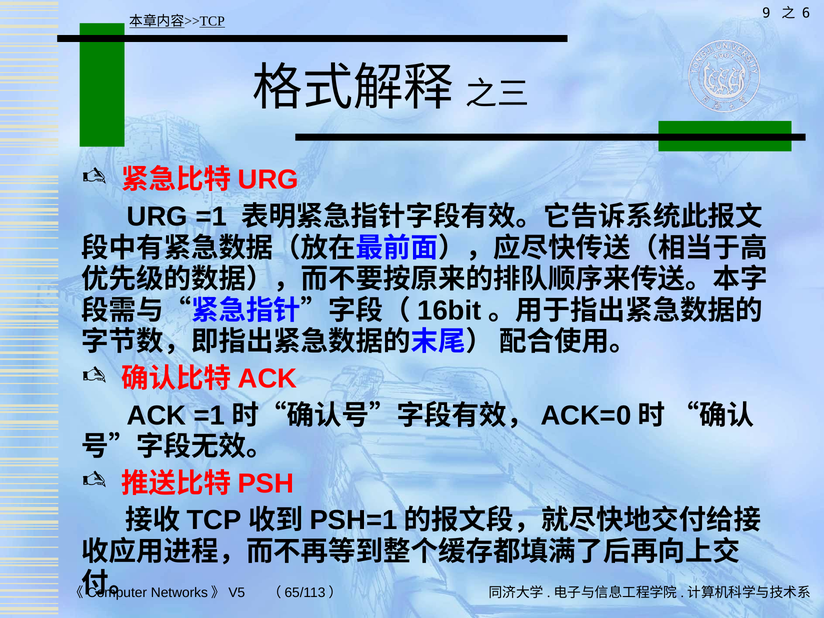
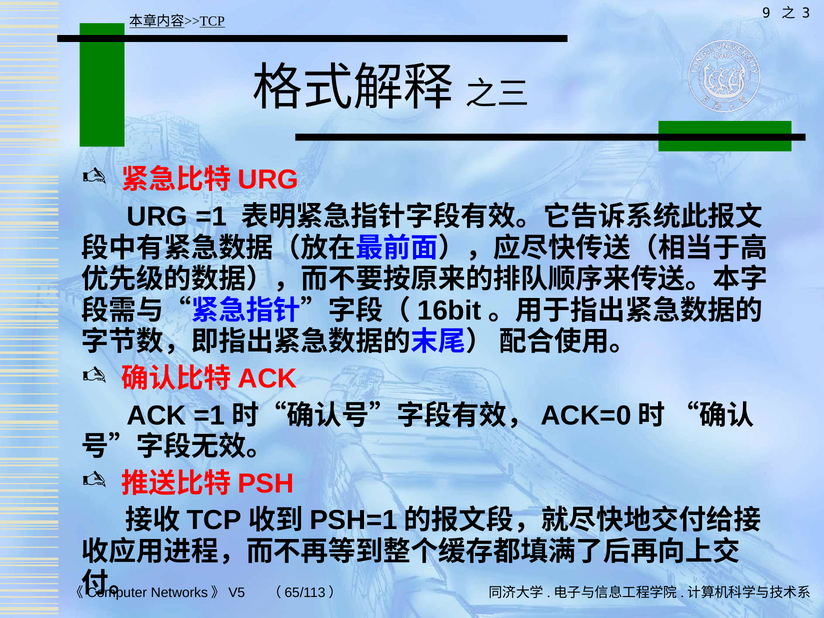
6: 6 -> 3 (806, 13)
